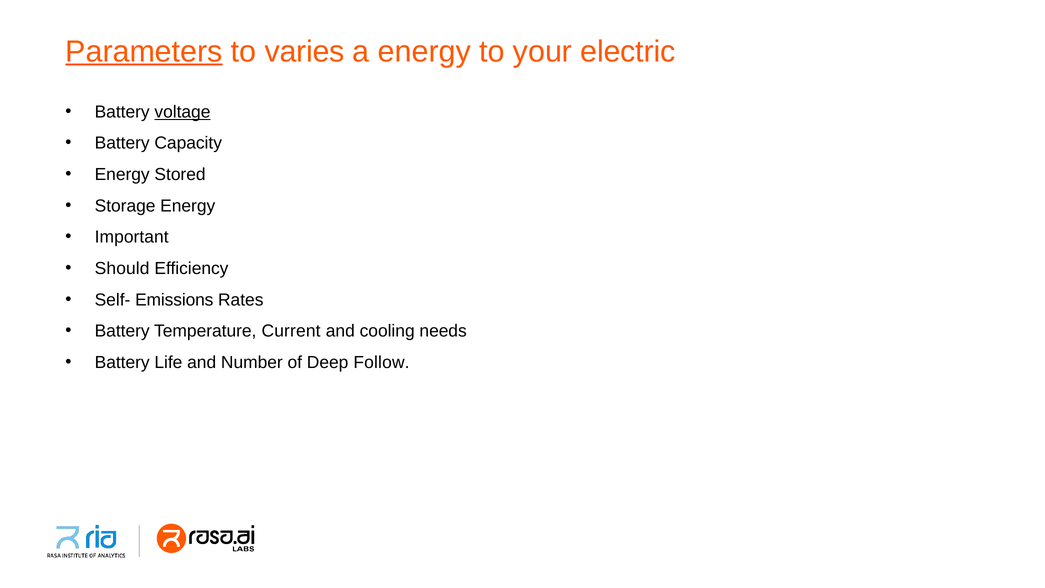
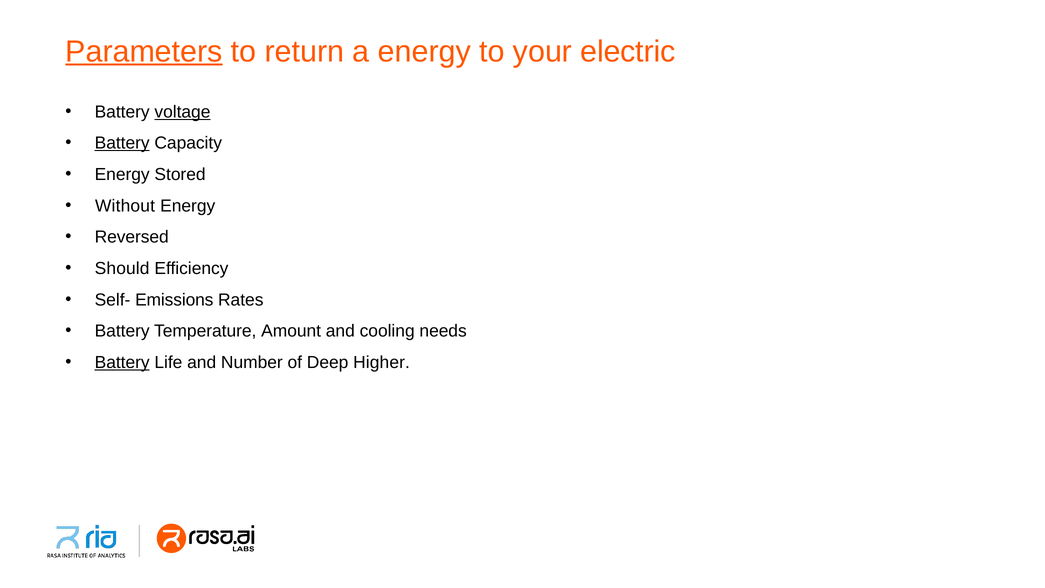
varies: varies -> return (304, 51)
Battery underline: none -> present (122, 143)
Storage: Storage -> Without (125, 206)
Important: Important -> Reversed (132, 237)
Current: Current -> Amount (291, 331)
Battery underline: none -> present (122, 362)
Follow: Follow -> Higher (382, 362)
